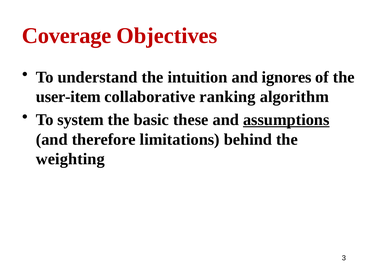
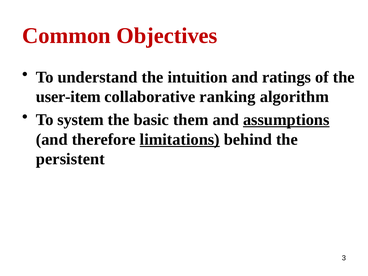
Coverage: Coverage -> Common (66, 36)
ignores: ignores -> ratings (287, 77)
these: these -> them (191, 120)
limitations underline: none -> present (180, 139)
weighting: weighting -> persistent (70, 159)
